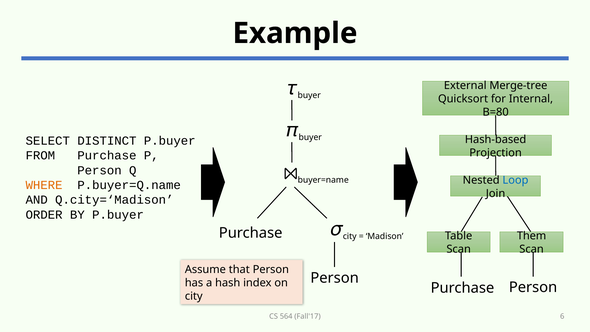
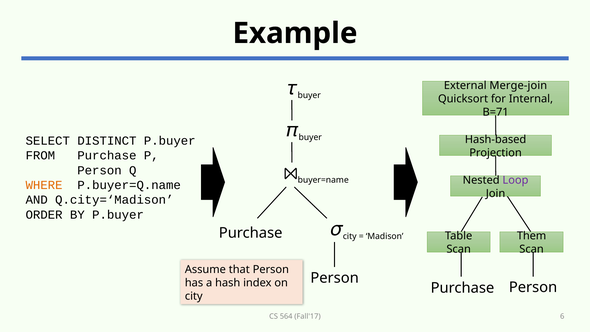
Merge-tree: Merge-tree -> Merge-join (518, 86)
B=80: B=80 -> B=71 (496, 112)
Loop colour: blue -> purple (515, 180)
